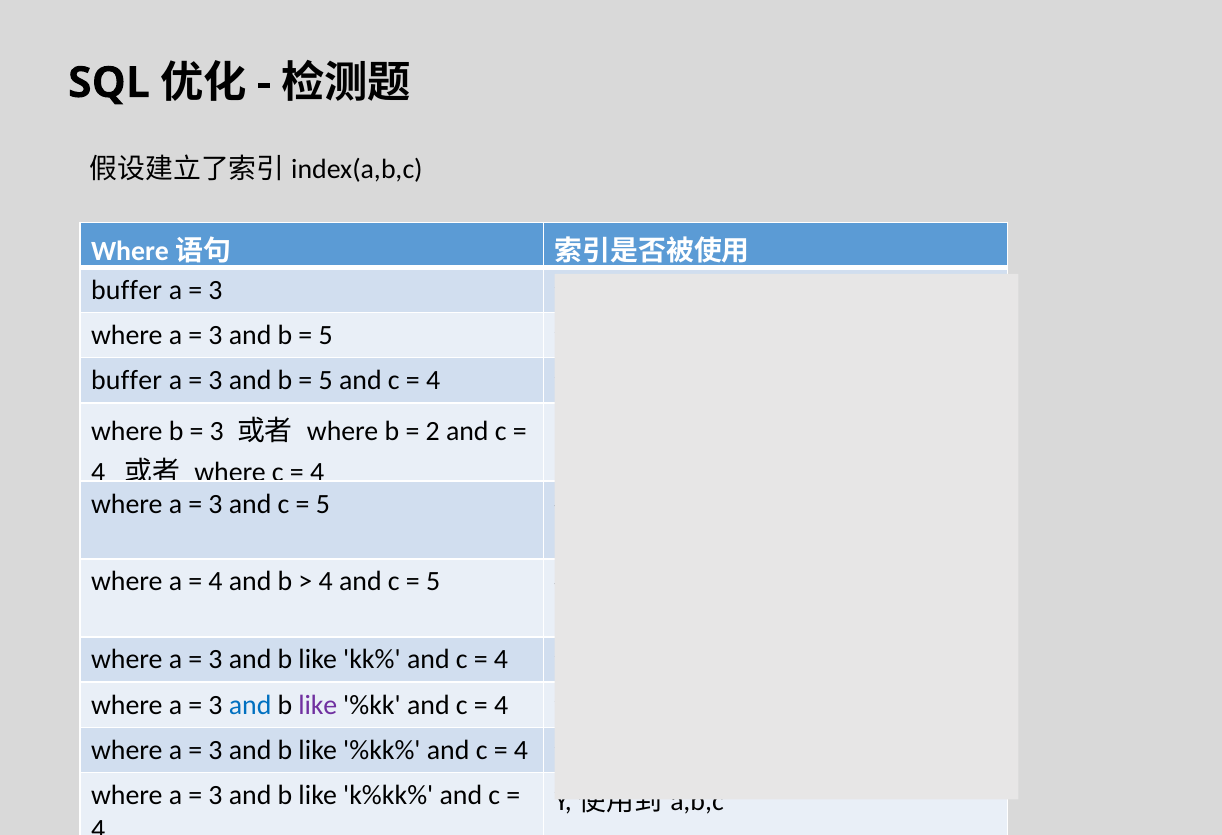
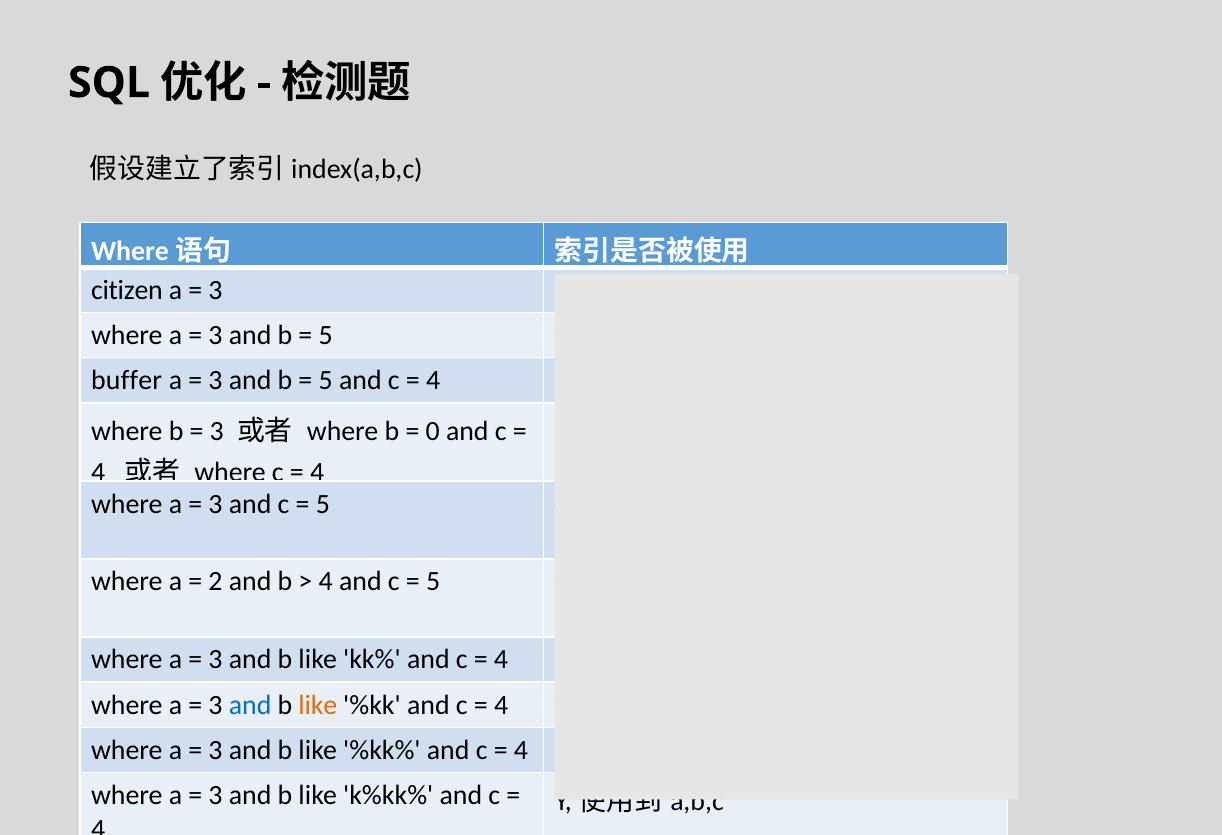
buffer: buffer -> citizen (127, 291)
2: 2 -> 0 (433, 432)
4: 4 -> 2 (215, 582)
like colour: purple -> orange (318, 705)
